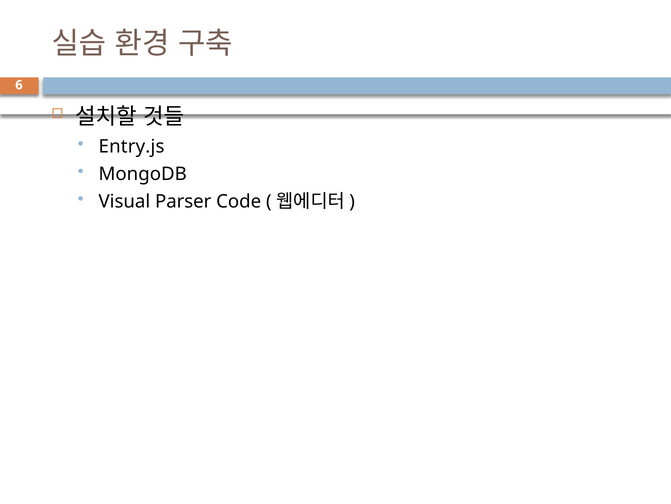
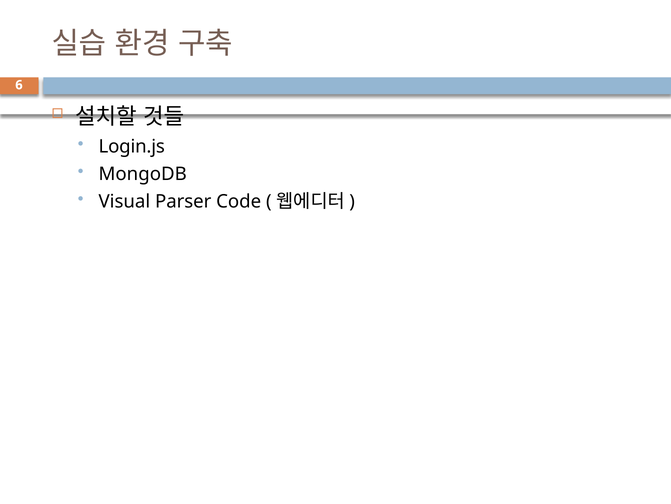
Entry.js: Entry.js -> Login.js (132, 146)
